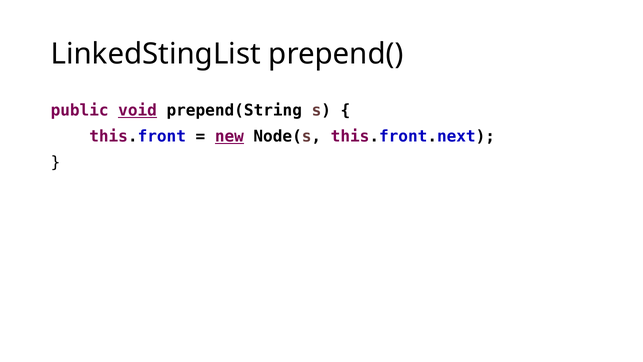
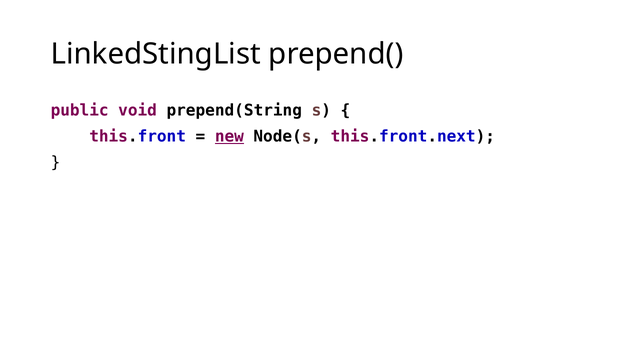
void underline: present -> none (138, 110)
